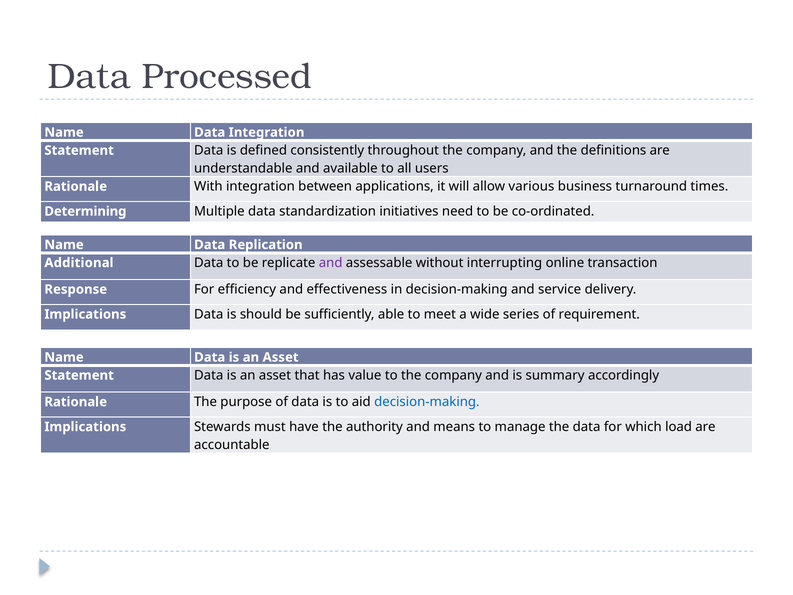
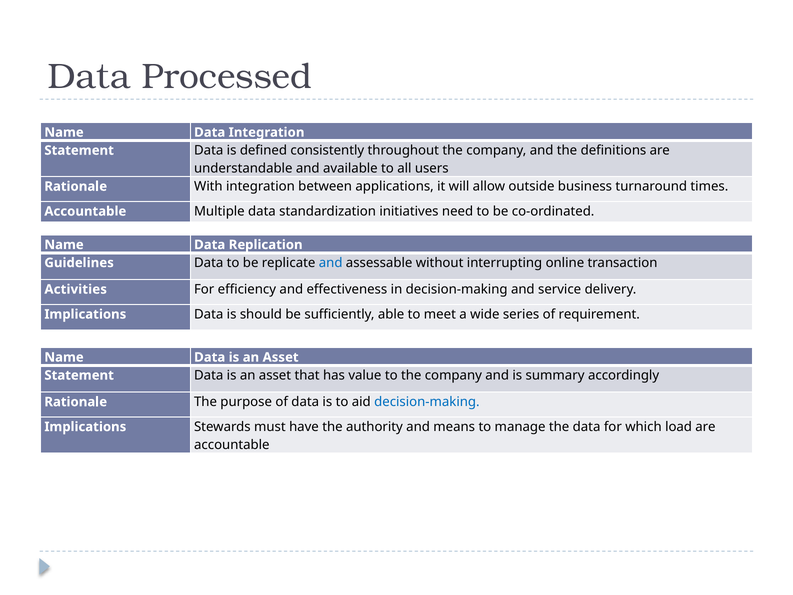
various: various -> outside (532, 186)
Determining: Determining -> Accountable (85, 211)
Additional: Additional -> Guidelines (79, 263)
and colour: purple -> blue (331, 263)
Response: Response -> Activities (76, 289)
